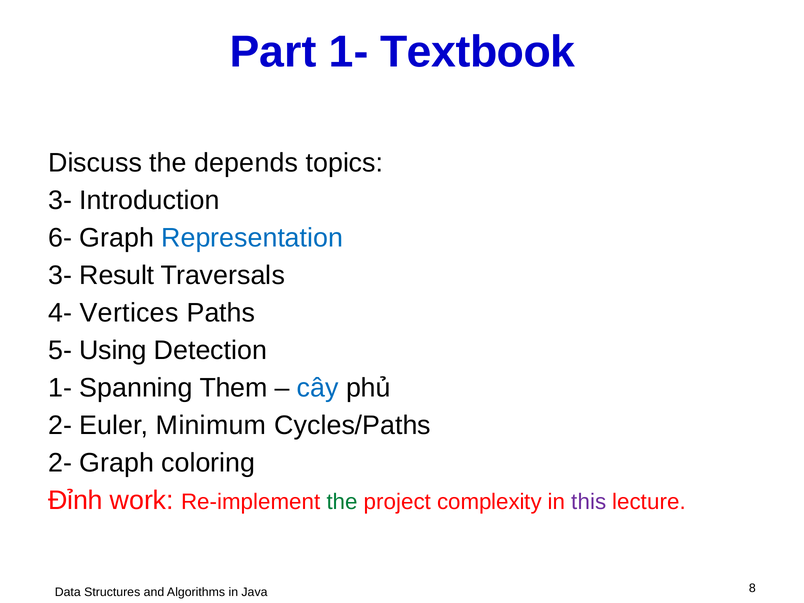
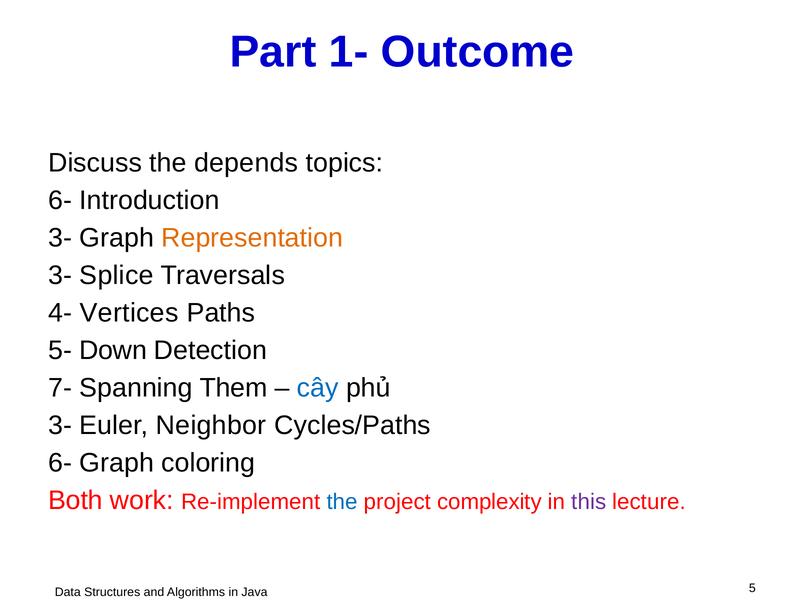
Textbook: Textbook -> Outcome (477, 52)
3-: 3- -> 6- (60, 200)
6-: 6- -> 3- (60, 238)
Representation colour: blue -> orange (252, 238)
Result: Result -> Splice (117, 275)
Using: Using -> Down (113, 350)
1-: 1- -> 7- (60, 388)
2-: 2- -> 3- (60, 425)
Minimum: Minimum -> Neighbor (211, 425)
2-: 2- -> 6- (60, 463)
Đỉnh: Đỉnh -> Both (75, 500)
the colour: green -> blue (342, 502)
8: 8 -> 5 (752, 588)
